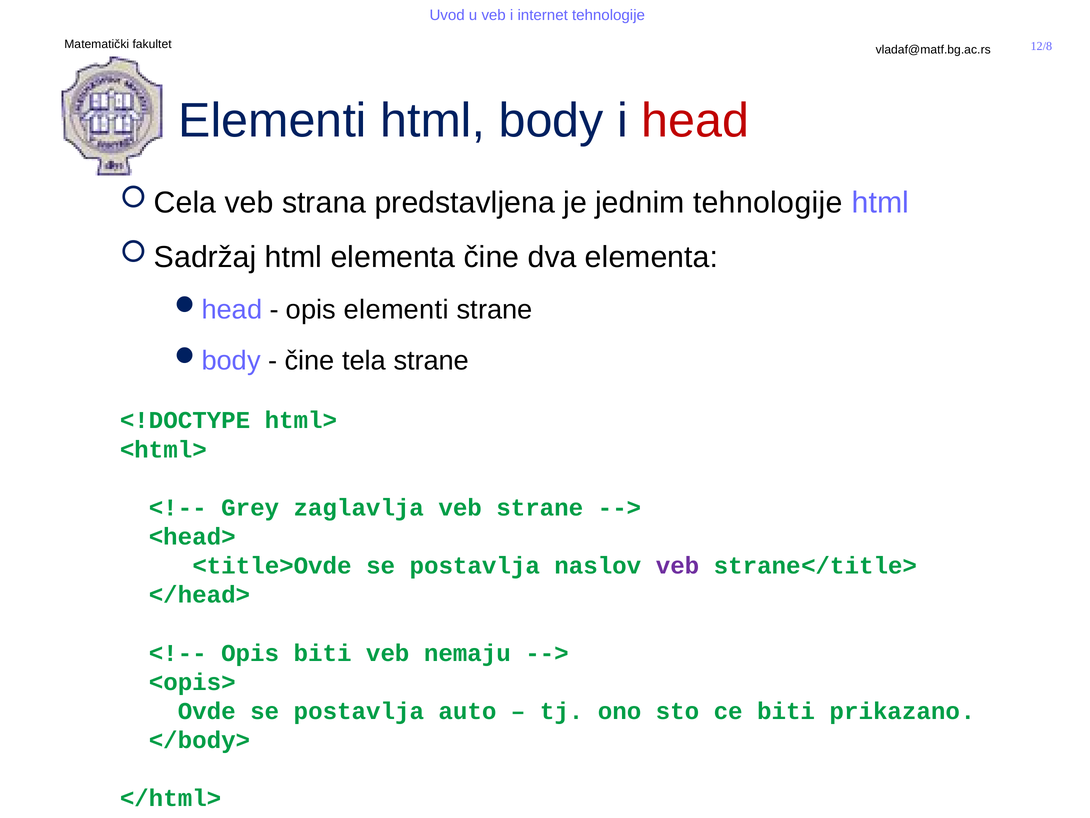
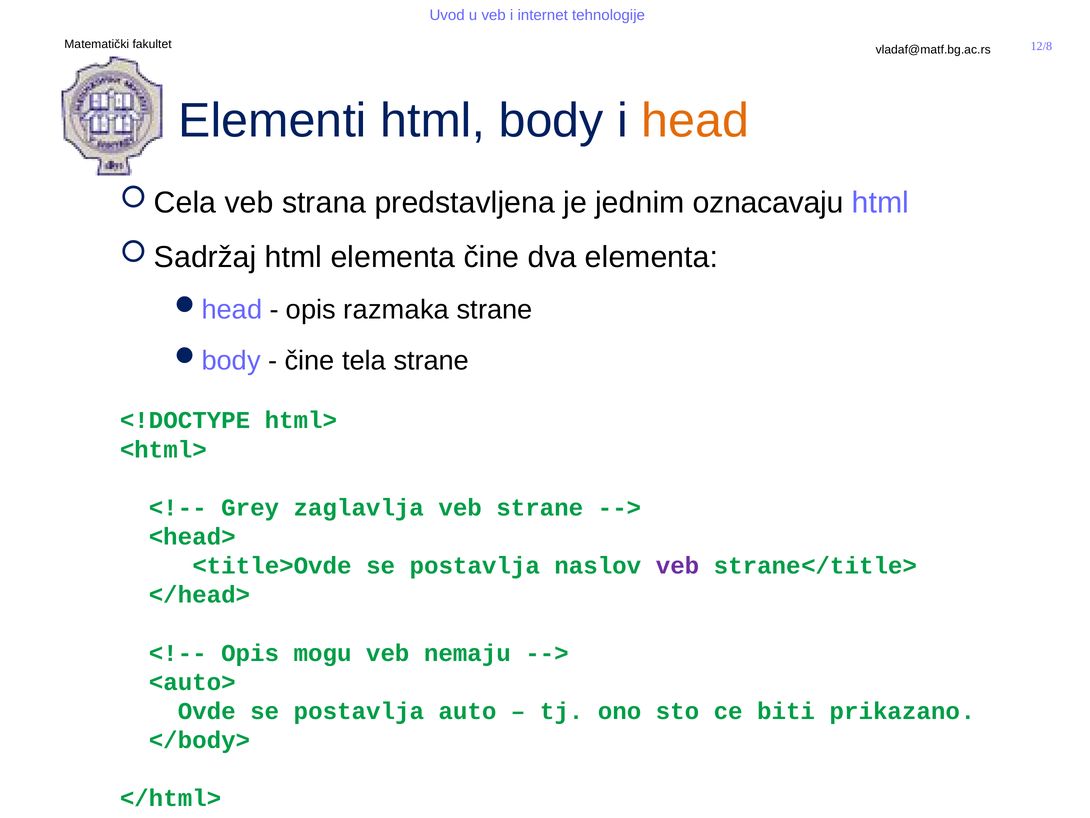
head colour: red -> orange (695, 121)
jednim tehnologije: tehnologije -> oznacavaju (768, 203)
opis elementi: elementi -> razmaka (396, 310)
Opis biti: biti -> mogu (323, 653)
<opis>: <opis> -> <auto> (192, 682)
